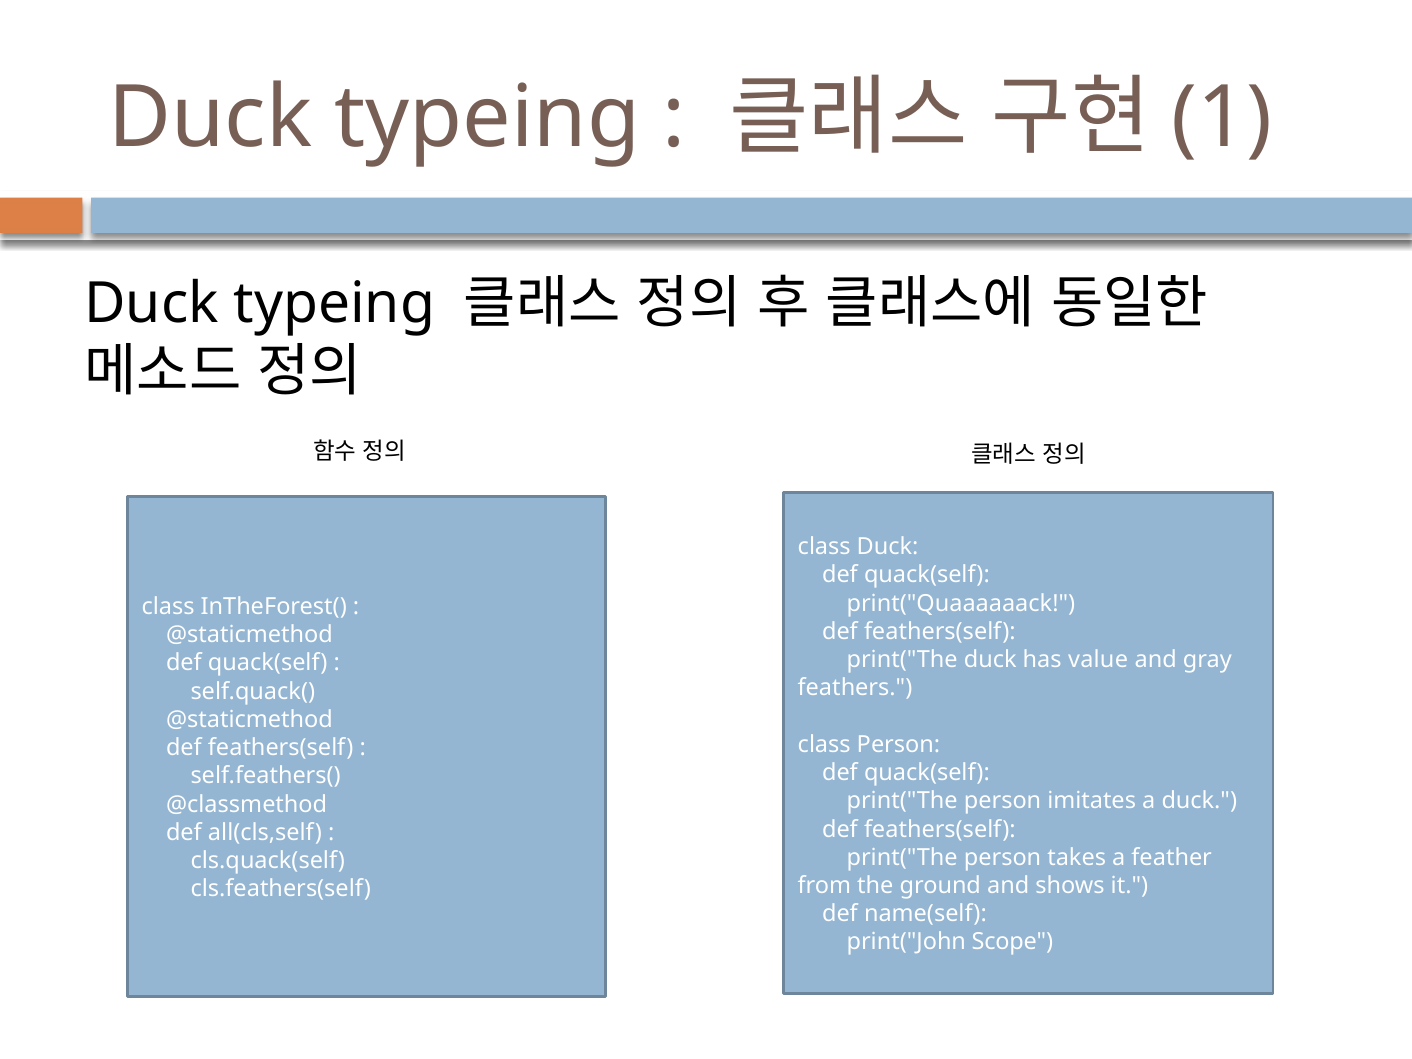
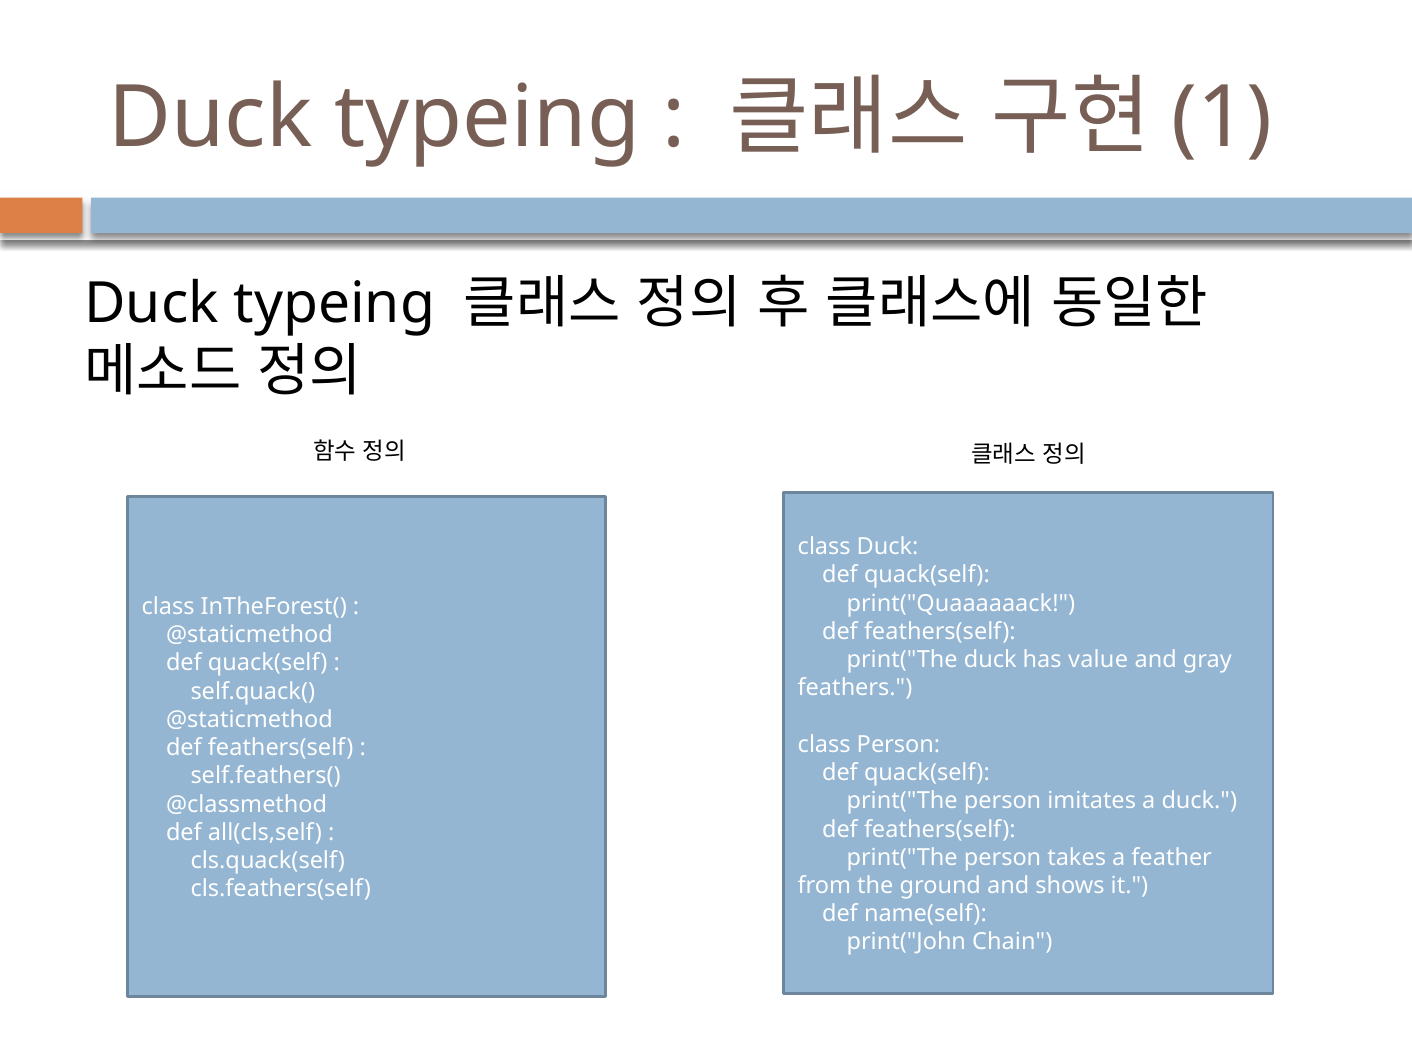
Scope: Scope -> Chain (1012, 942)
